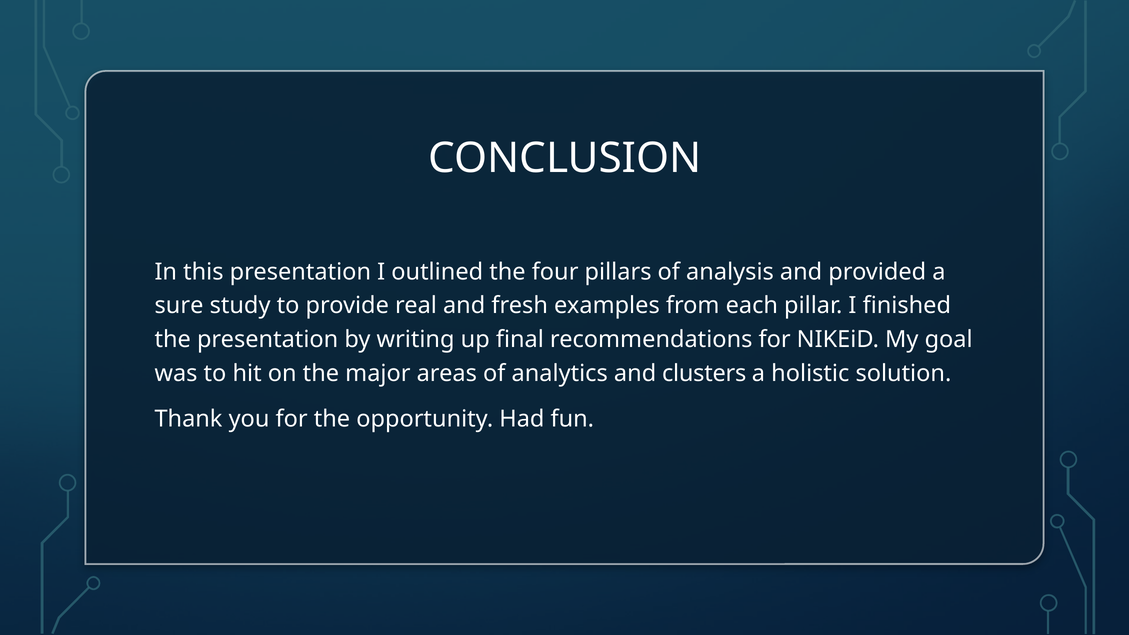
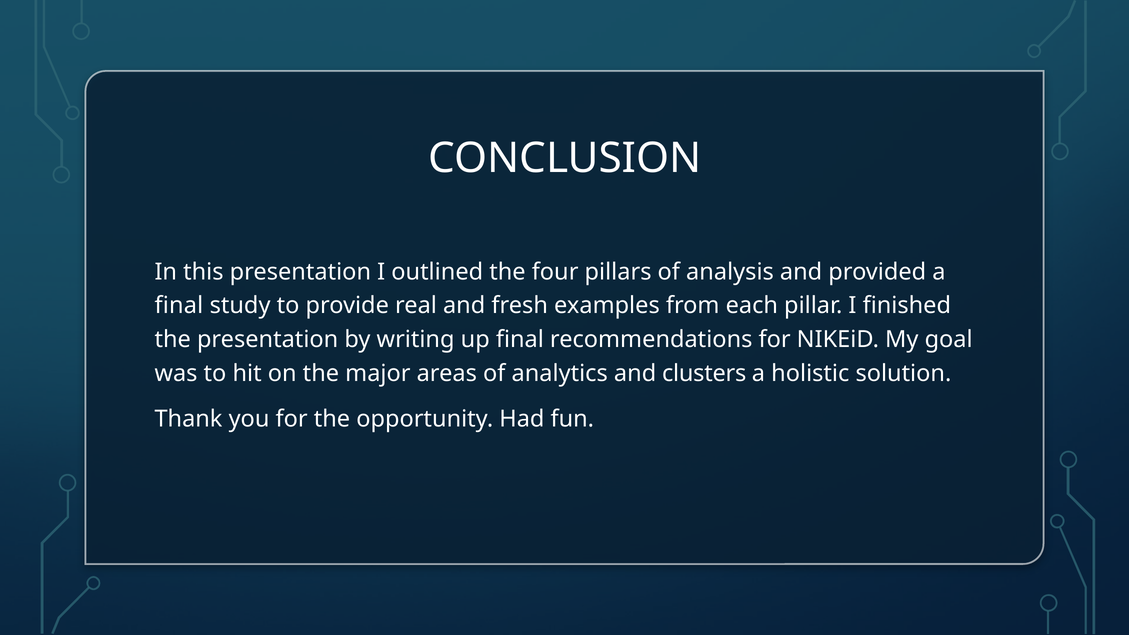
sure: sure -> final (179, 306)
